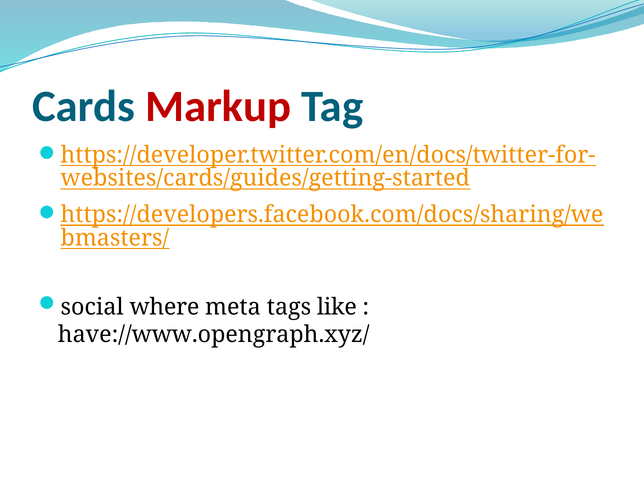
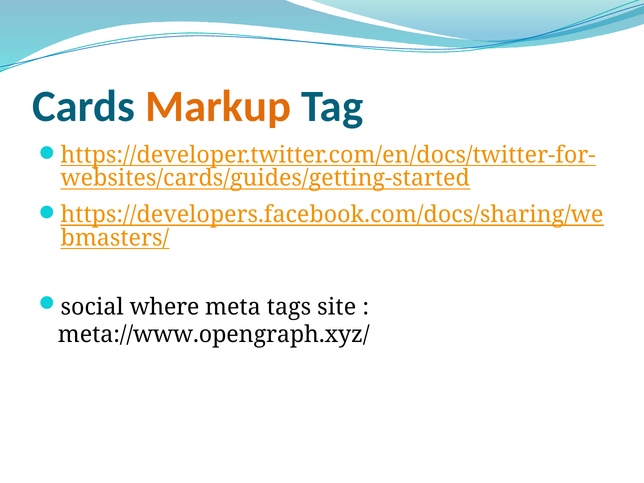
Markup colour: red -> orange (218, 106)
like: like -> site (337, 307)
have://www.opengraph.xyz/: have://www.opengraph.xyz/ -> meta://www.opengraph.xyz/ (214, 335)
